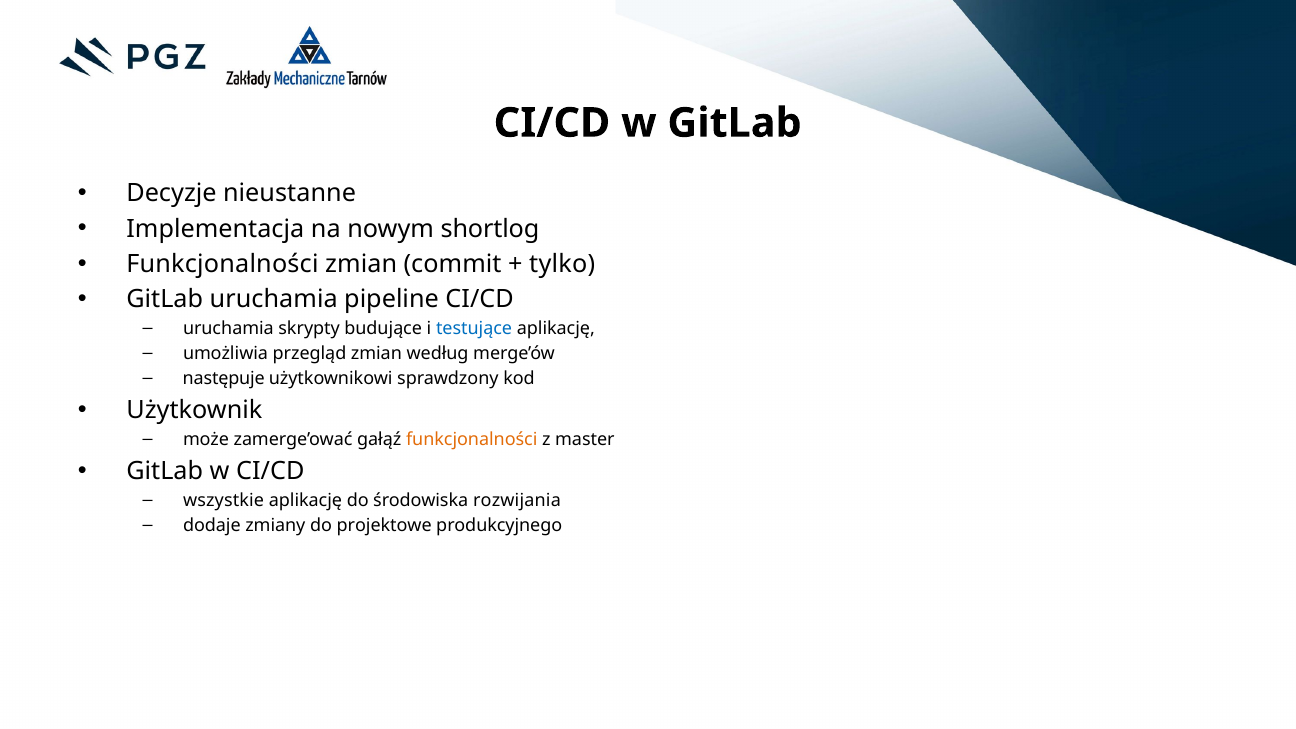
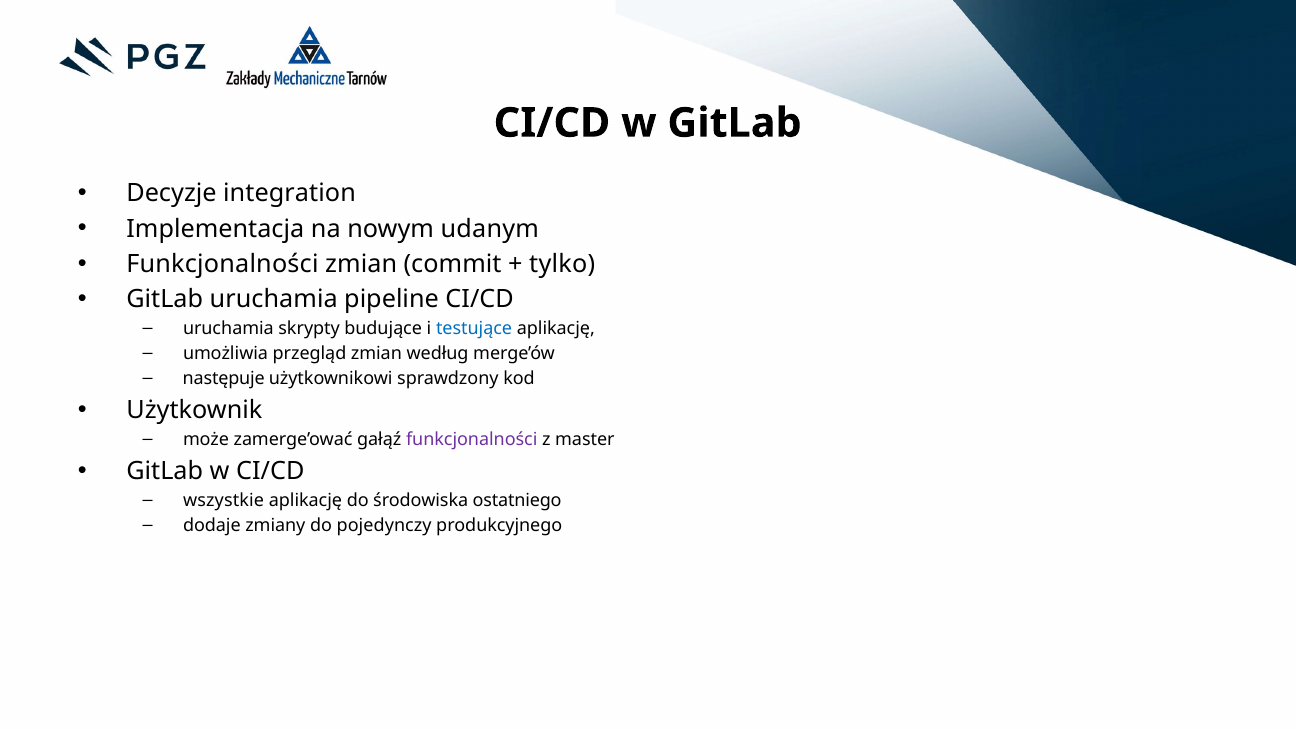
nieustanne: nieustanne -> integration (290, 193)
shortlog: shortlog -> udanym (490, 229)
funkcjonalności colour: orange -> purple (472, 440)
rozwijania: rozwijania -> ostatniego (517, 500)
projektowe: projektowe -> pojedynczy (384, 525)
